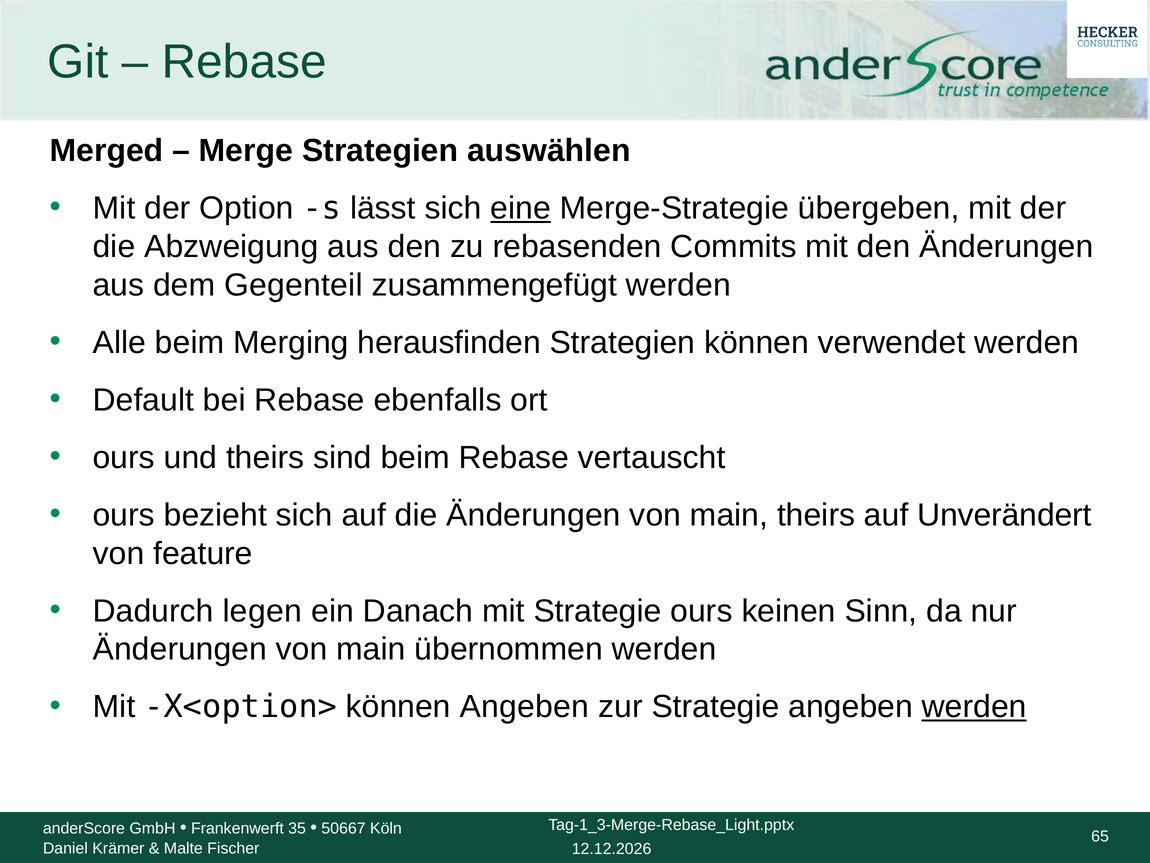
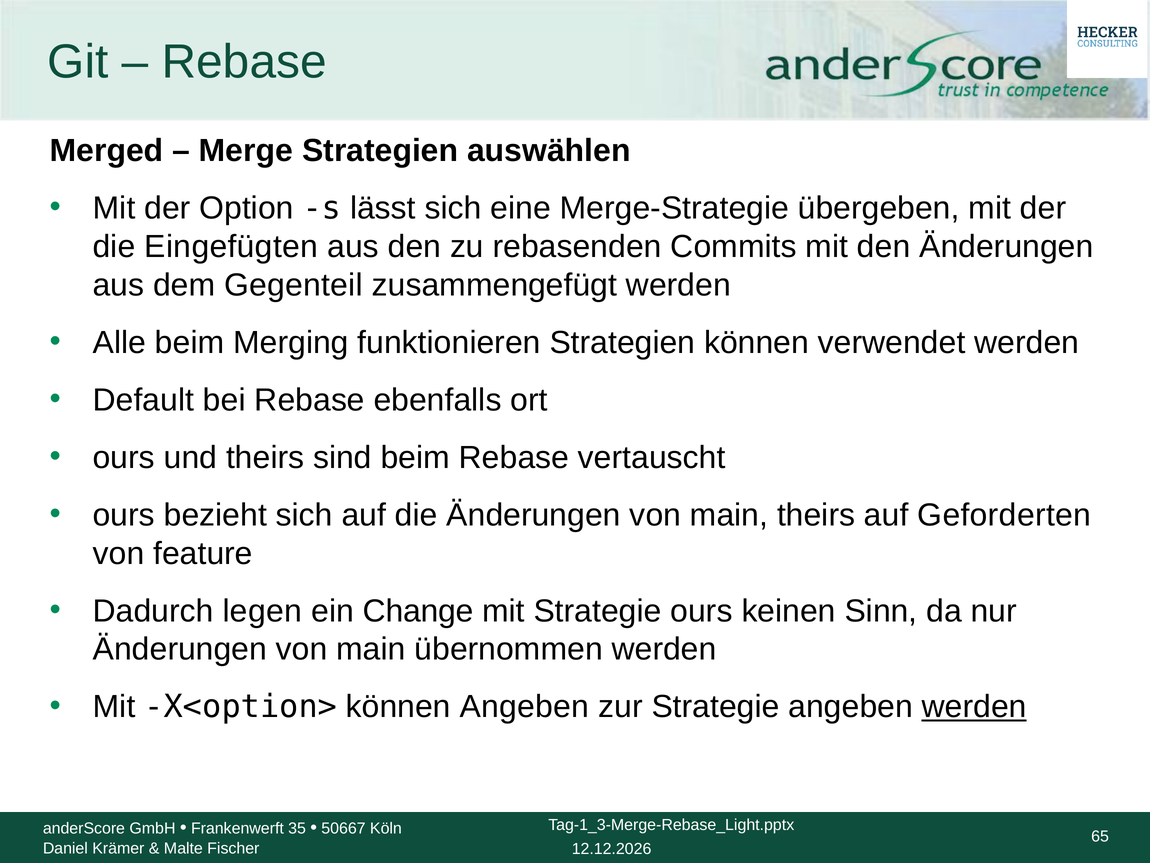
eine underline: present -> none (521, 208)
Abzweigung: Abzweigung -> Eingefügten (231, 246)
herausfinden: herausfinden -> funktionieren (449, 342)
Unverändert: Unverändert -> Geforderten (1004, 515)
Danach: Danach -> Change (418, 611)
